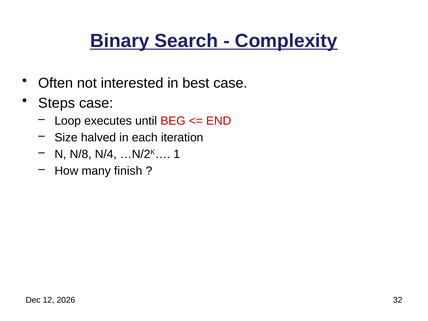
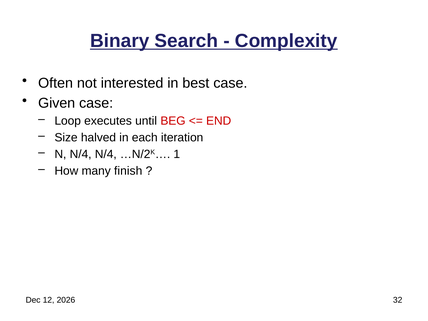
Steps: Steps -> Given (57, 103)
N N/8: N/8 -> N/4 (81, 154)
